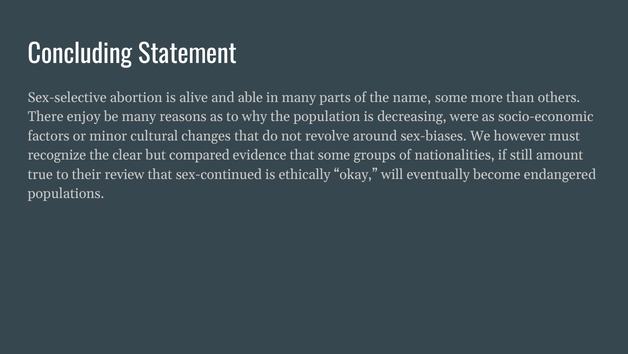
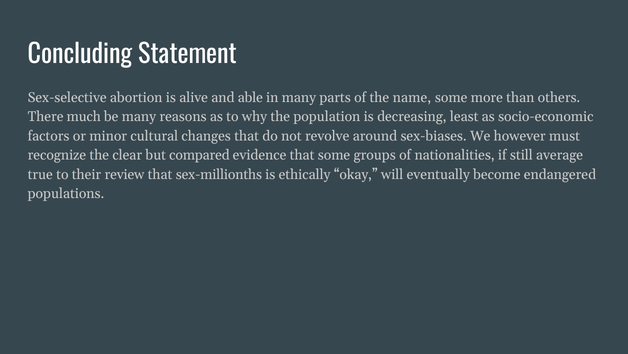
enjoy: enjoy -> much (84, 116)
were: were -> least (464, 116)
amount: amount -> average (560, 155)
sex-continued: sex-continued -> sex-millionths (219, 174)
